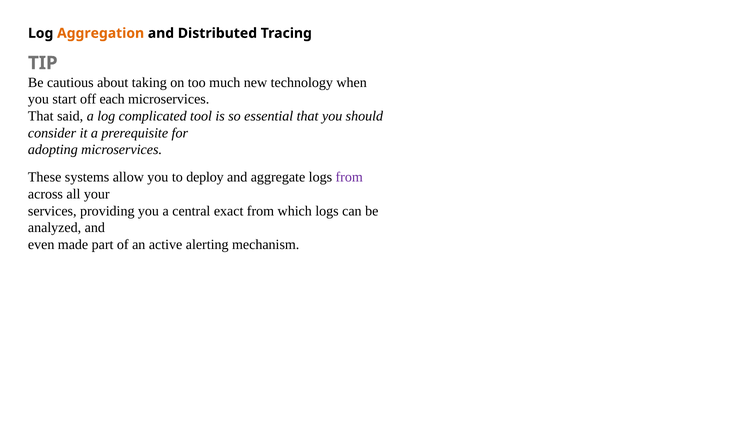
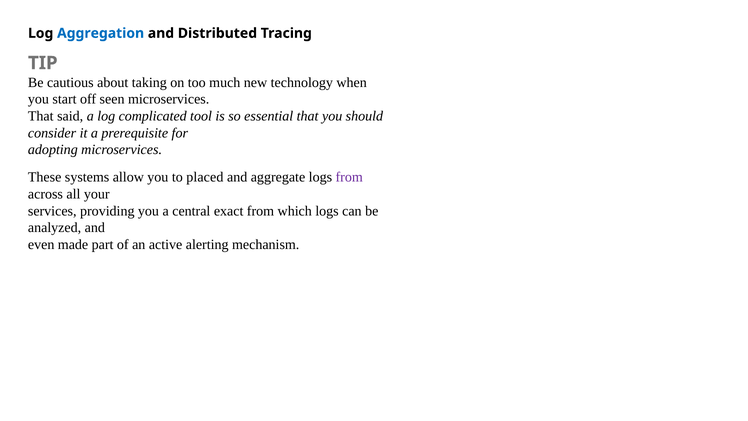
Aggregation colour: orange -> blue (101, 33)
each: each -> seen (112, 99)
deploy: deploy -> placed (205, 177)
